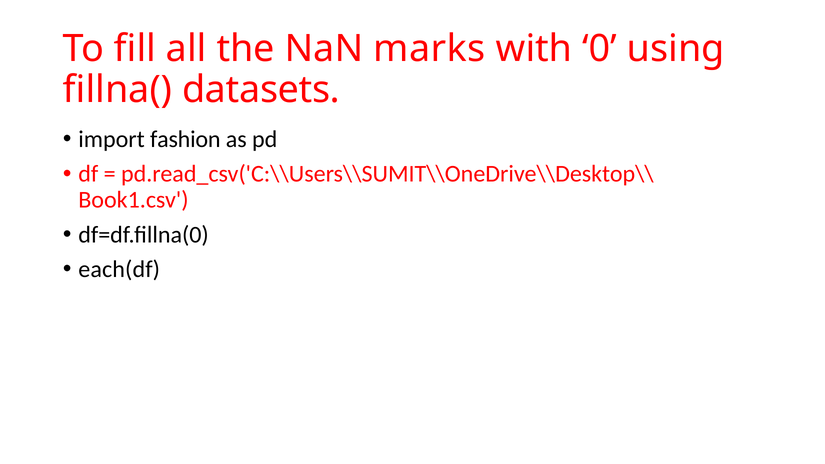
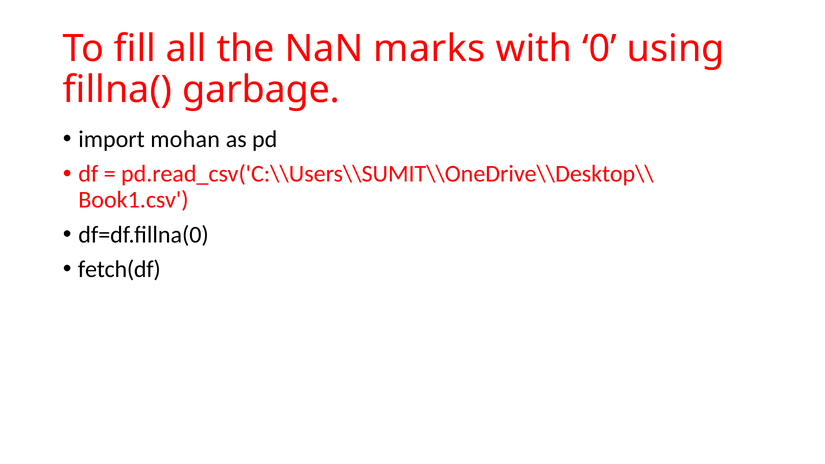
datasets: datasets -> garbage (261, 90)
fashion: fashion -> mohan (185, 139)
each(df: each(df -> fetch(df (119, 269)
